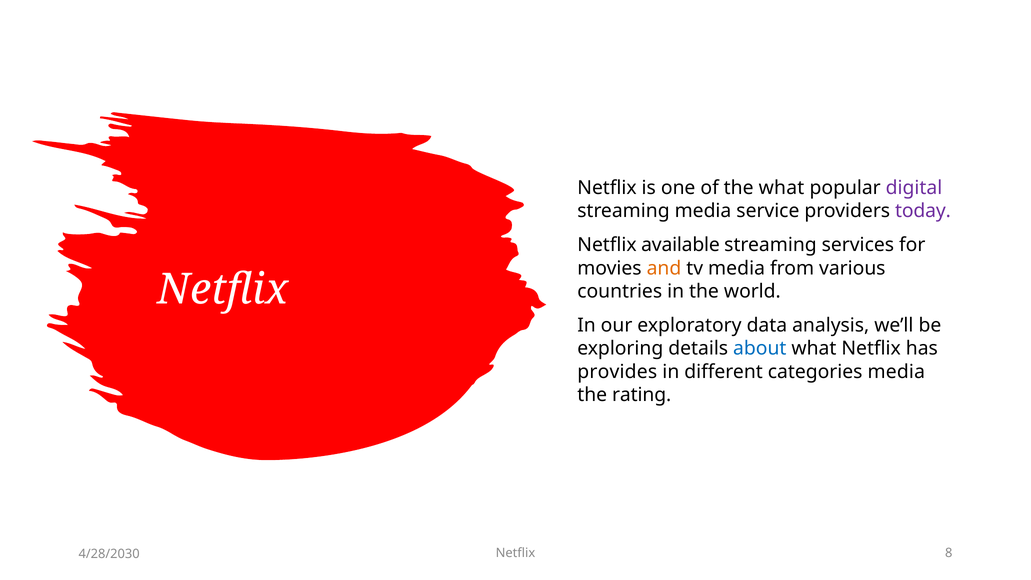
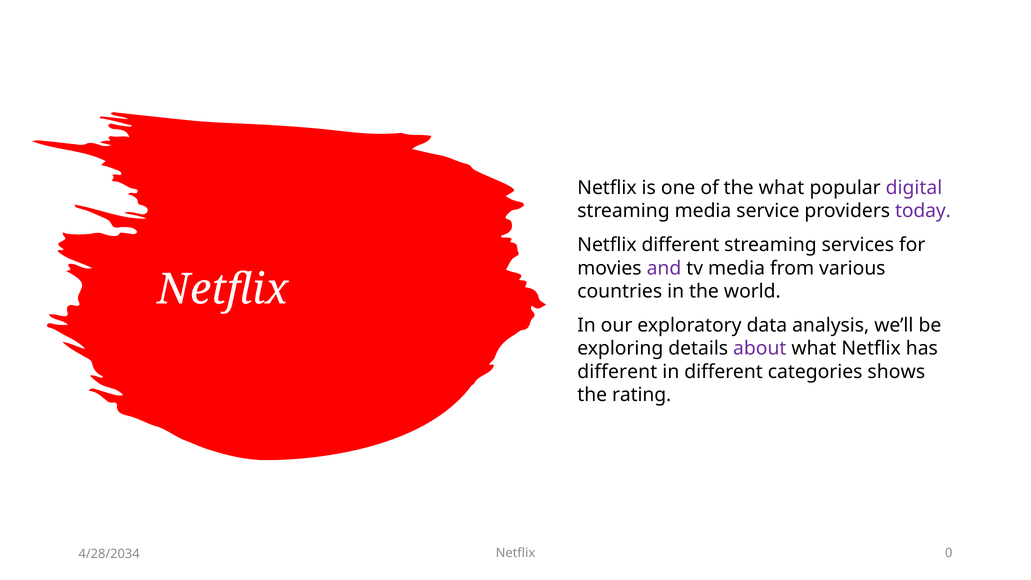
Netflix available: available -> different (680, 245)
and colour: orange -> purple (664, 268)
about colour: blue -> purple (760, 348)
provides: provides -> different (617, 372)
categories media: media -> shows (896, 372)
8: 8 -> 0 (949, 553)
4/28/2030: 4/28/2030 -> 4/28/2034 (109, 554)
